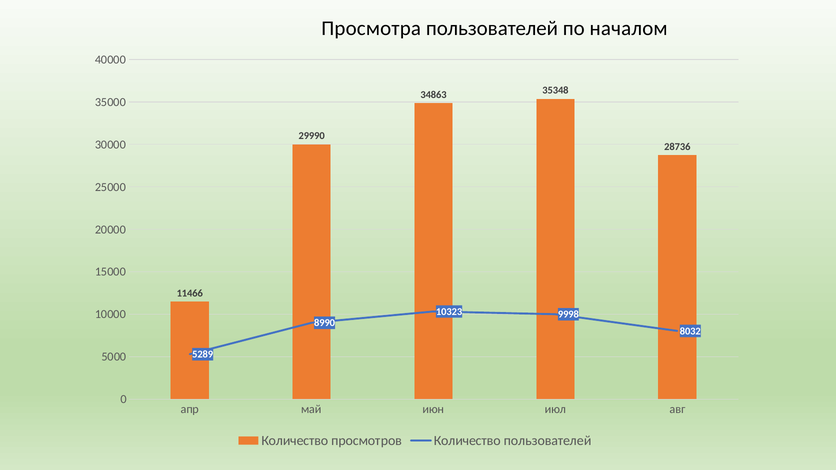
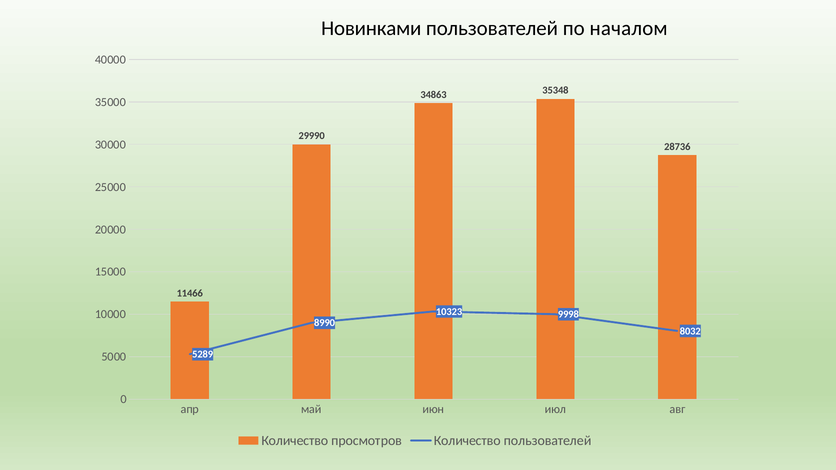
Просмотра: Просмотра -> Новинками (371, 28)
